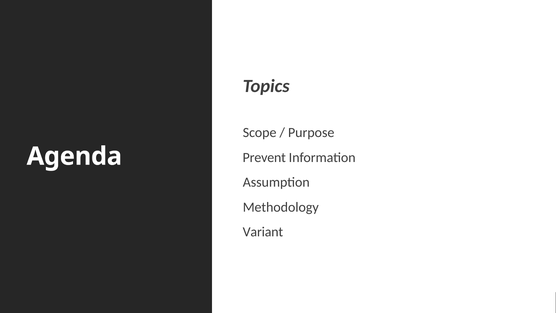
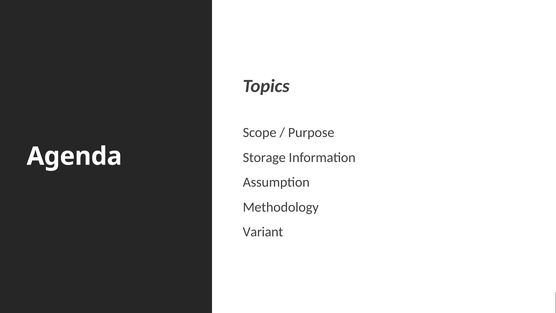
Prevent: Prevent -> Storage (264, 157)
